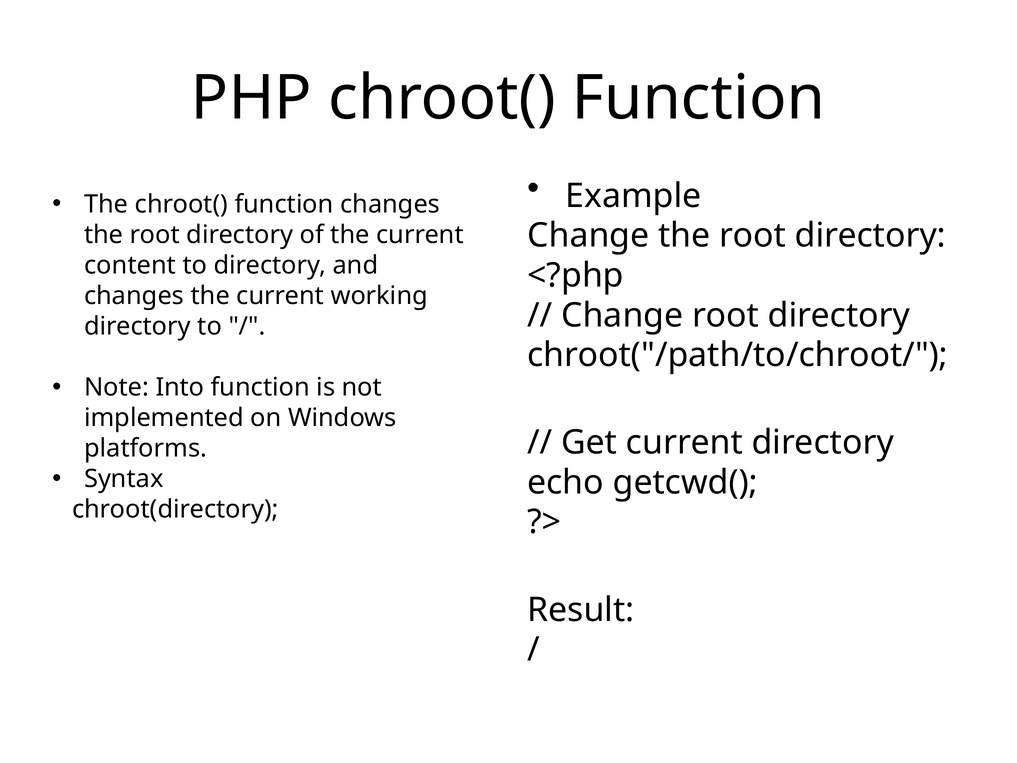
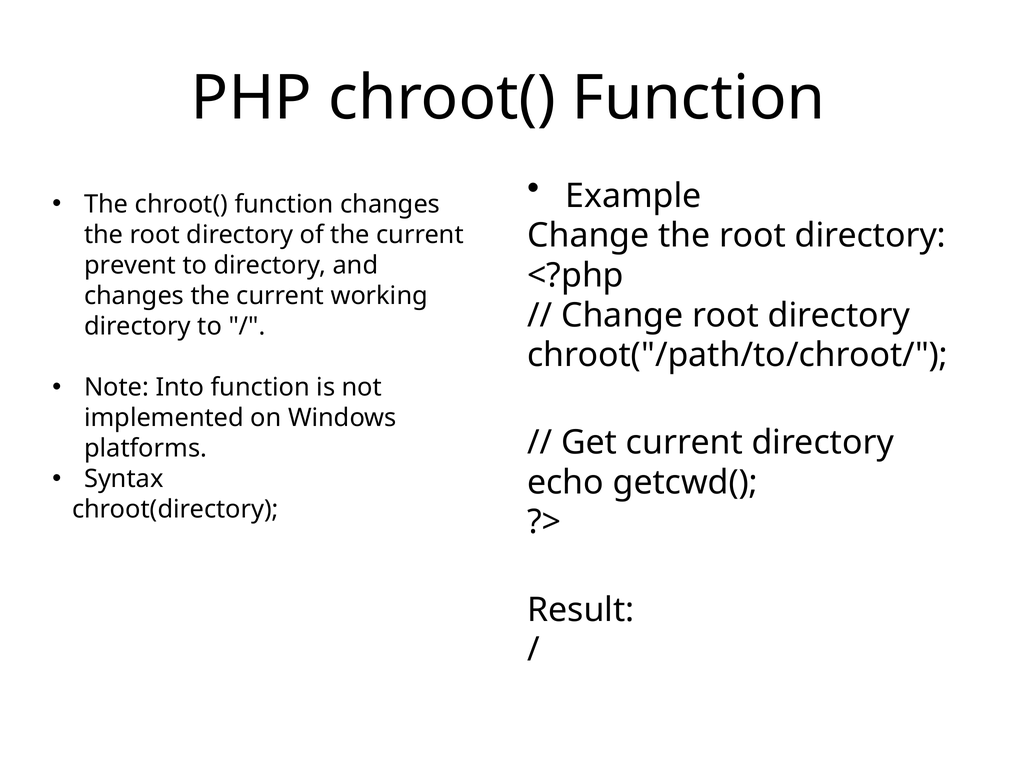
content: content -> prevent (130, 265)
